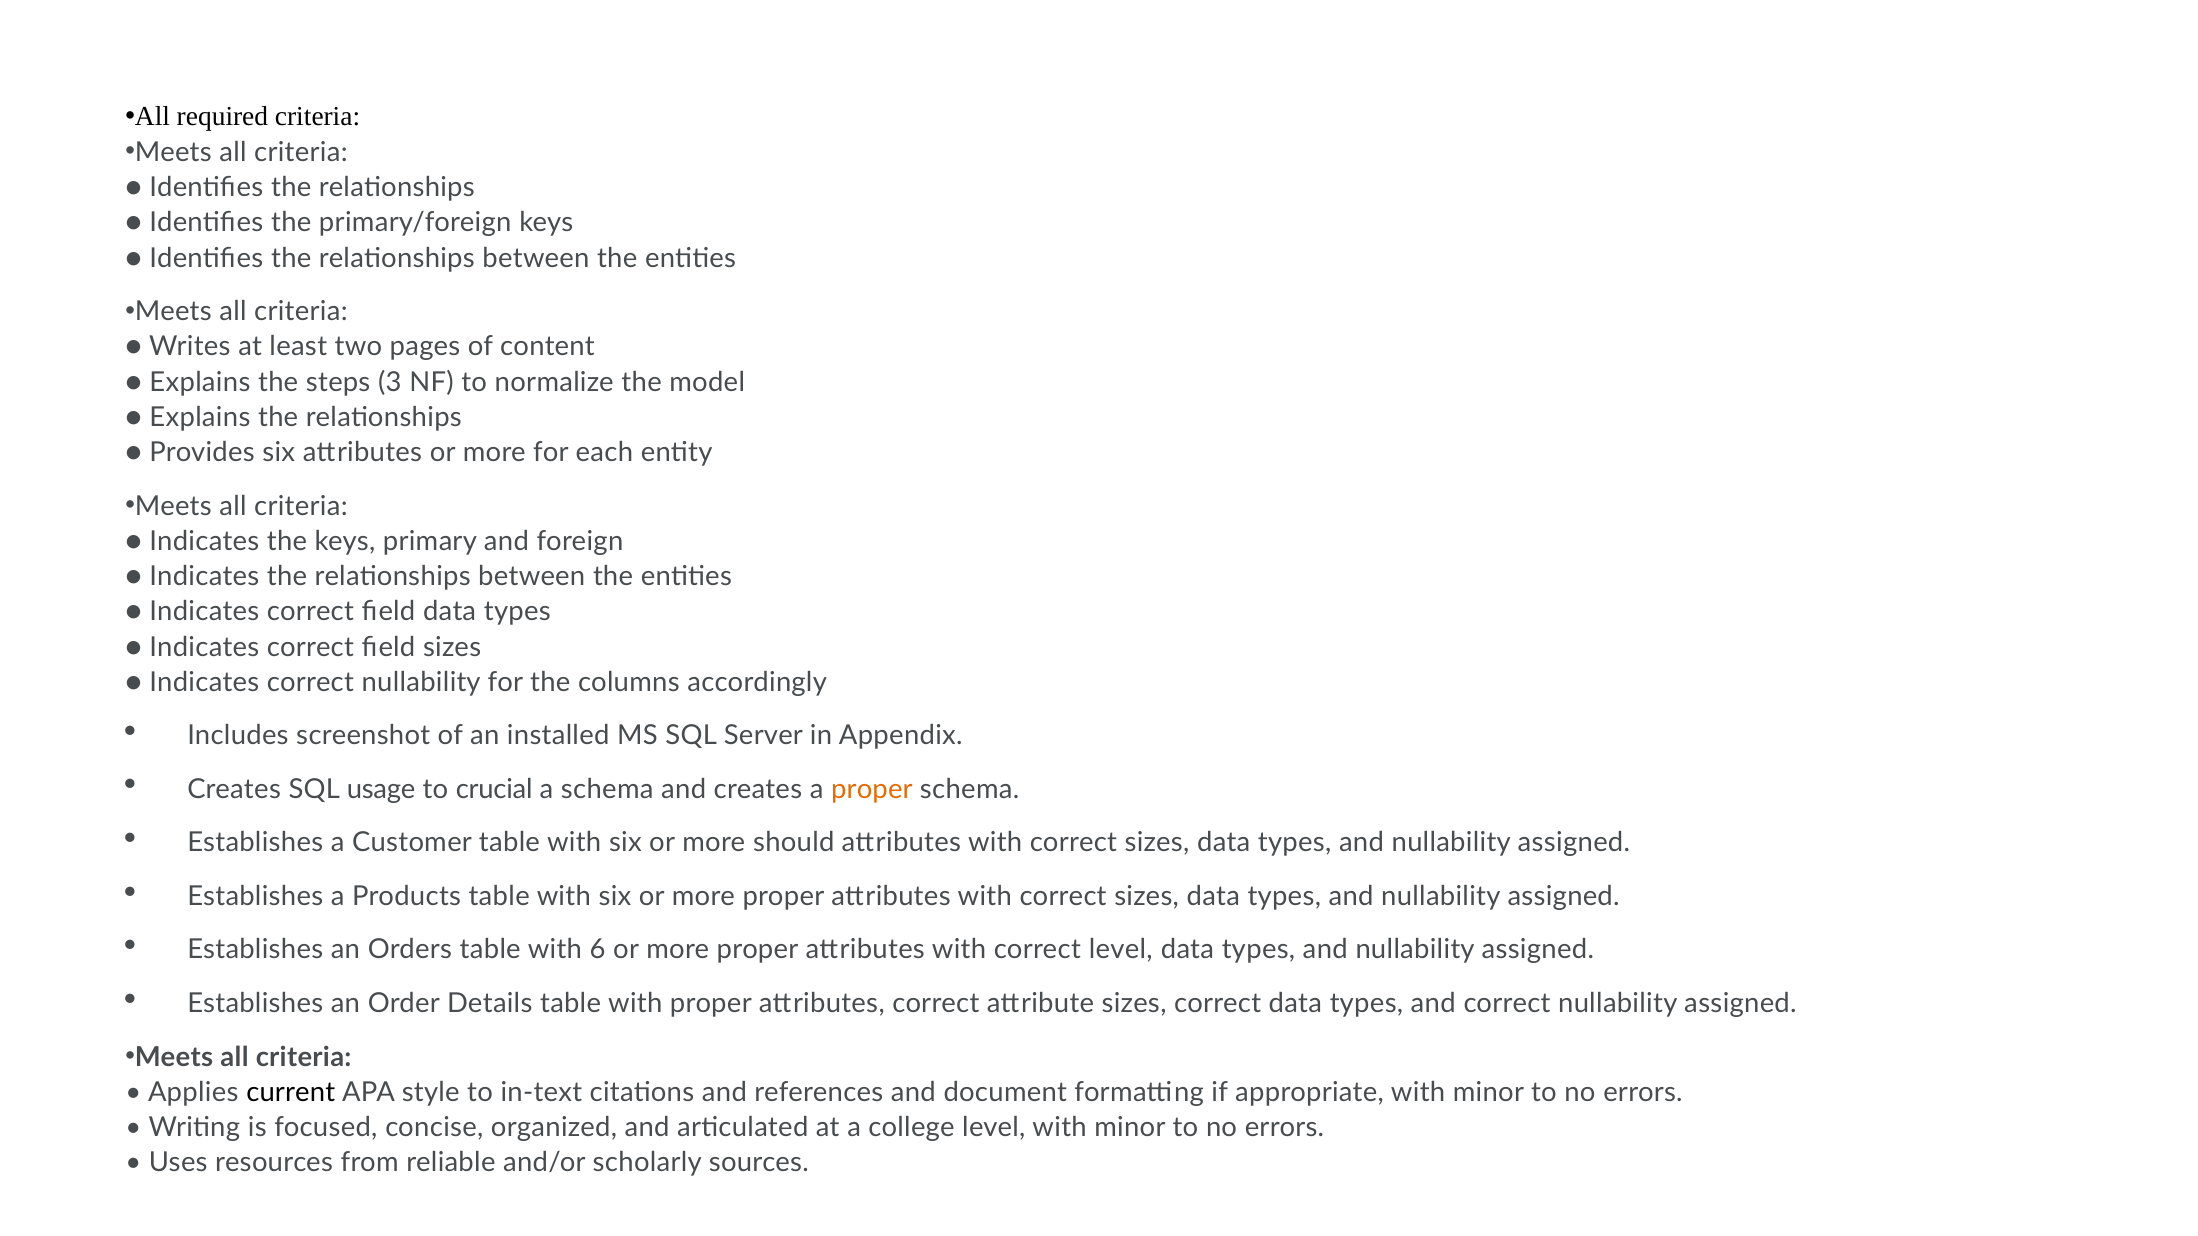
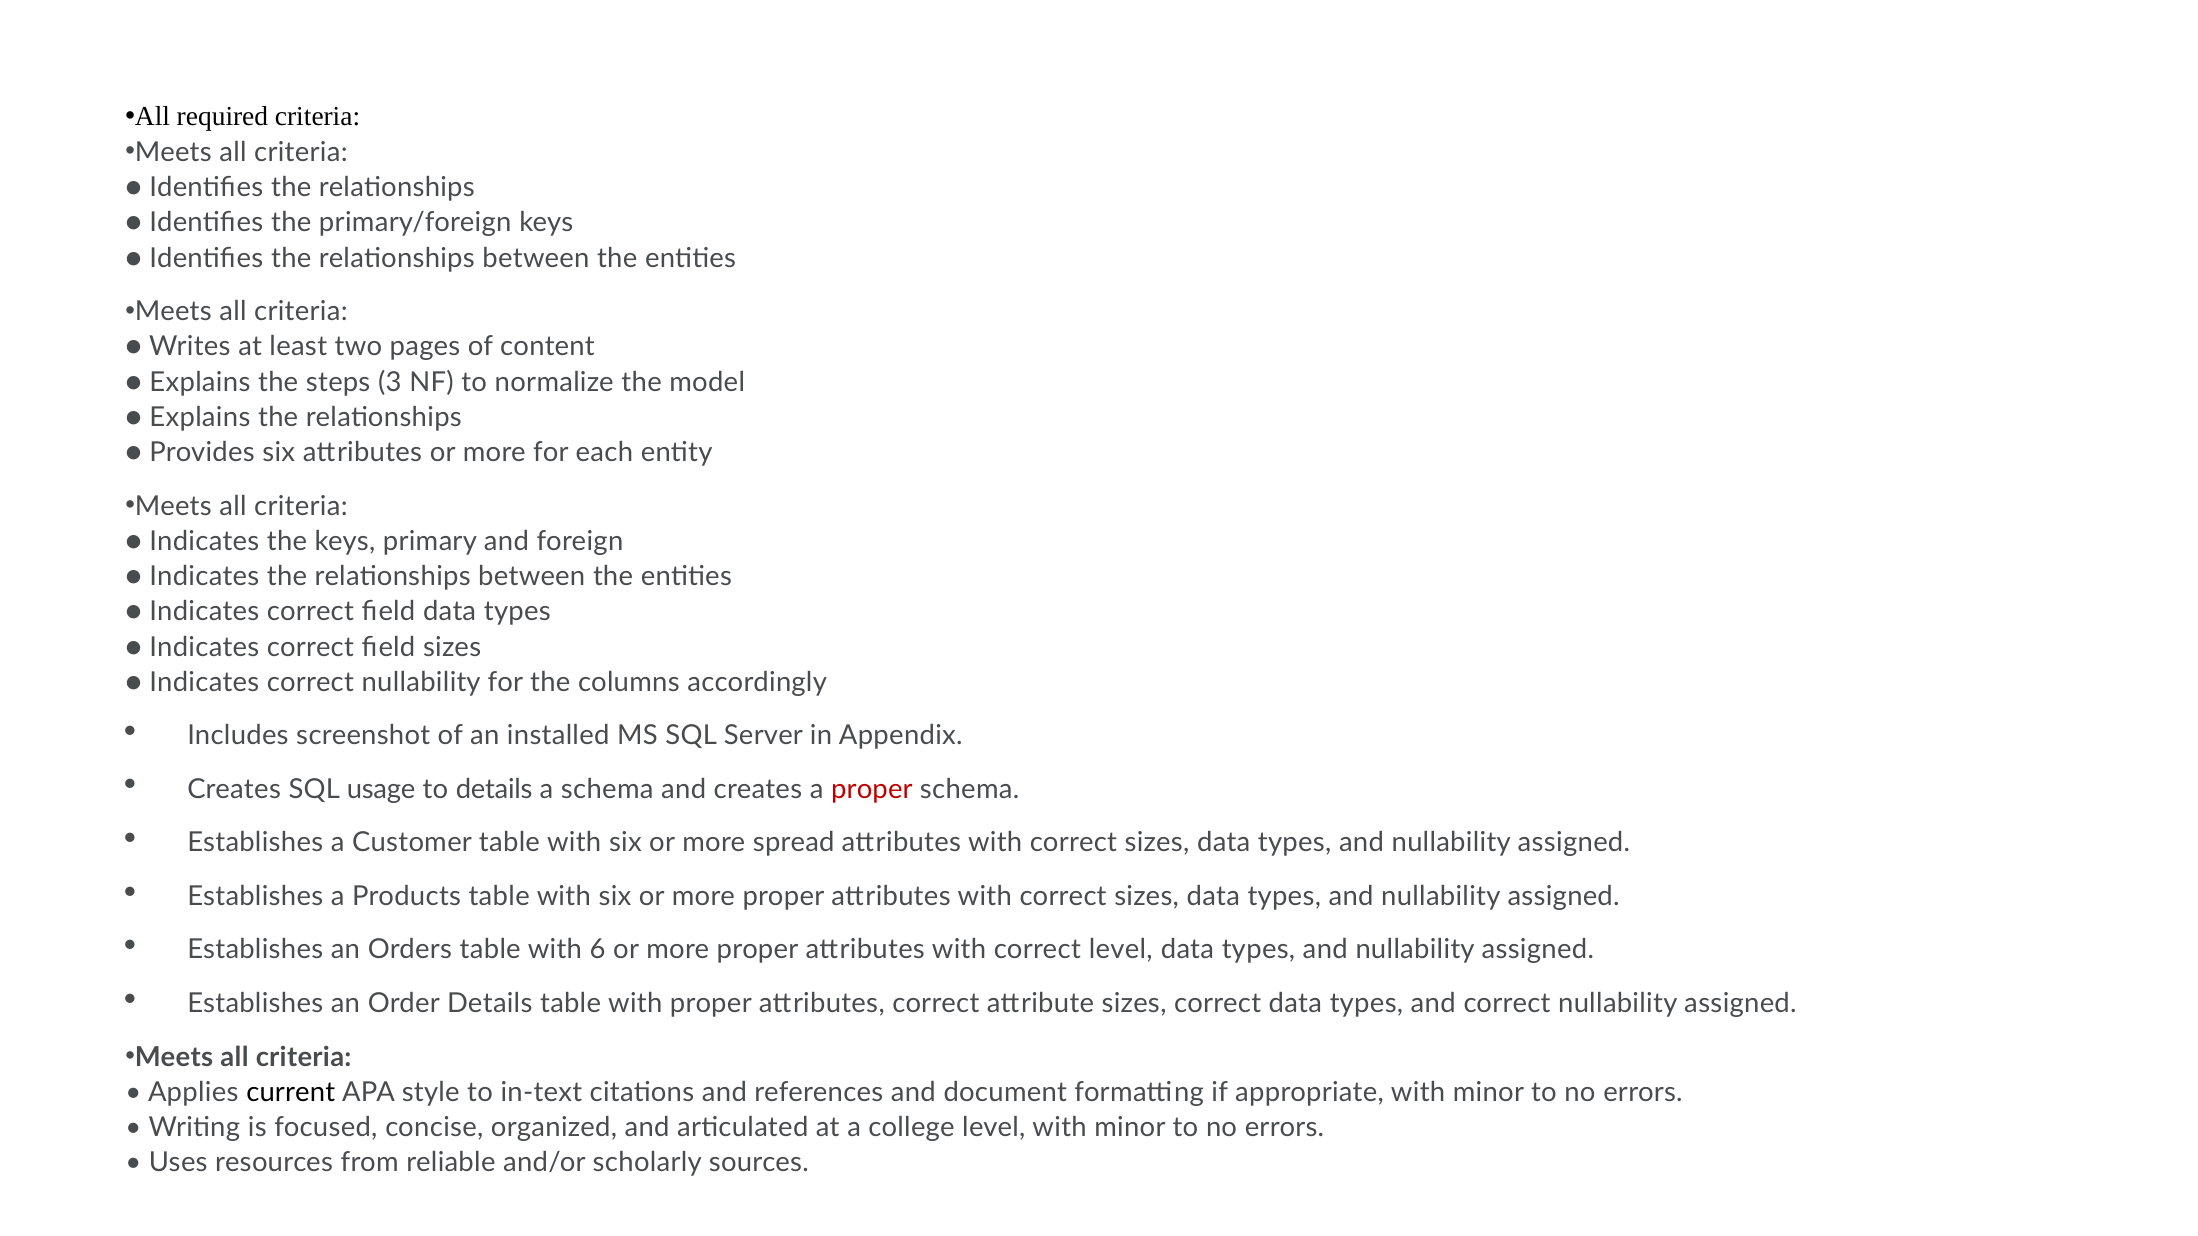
to crucial: crucial -> details (494, 790)
proper colour: orange -> red (872, 790)
should: should -> spread (794, 843)
